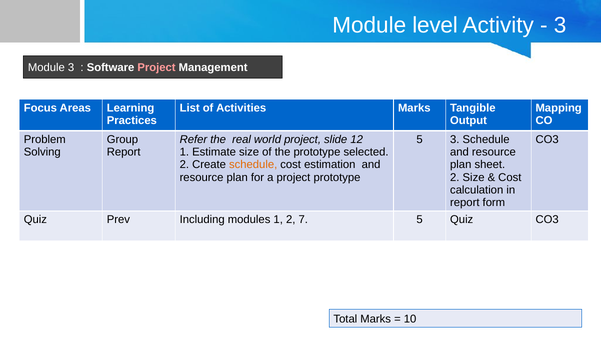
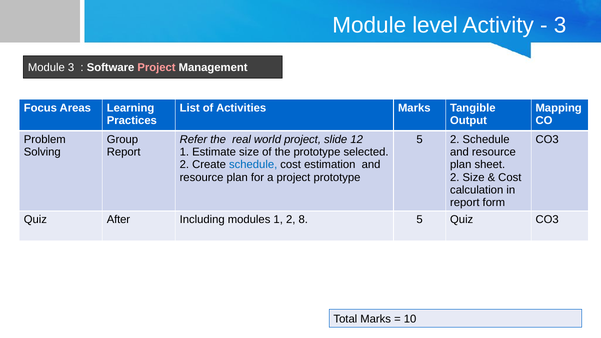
5 3: 3 -> 2 (455, 140)
schedule colour: orange -> blue (253, 165)
Prev: Prev -> After (118, 220)
7: 7 -> 8 (303, 220)
